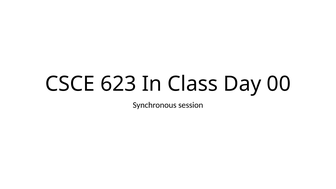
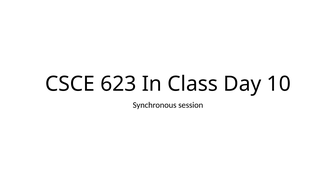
00: 00 -> 10 (279, 84)
